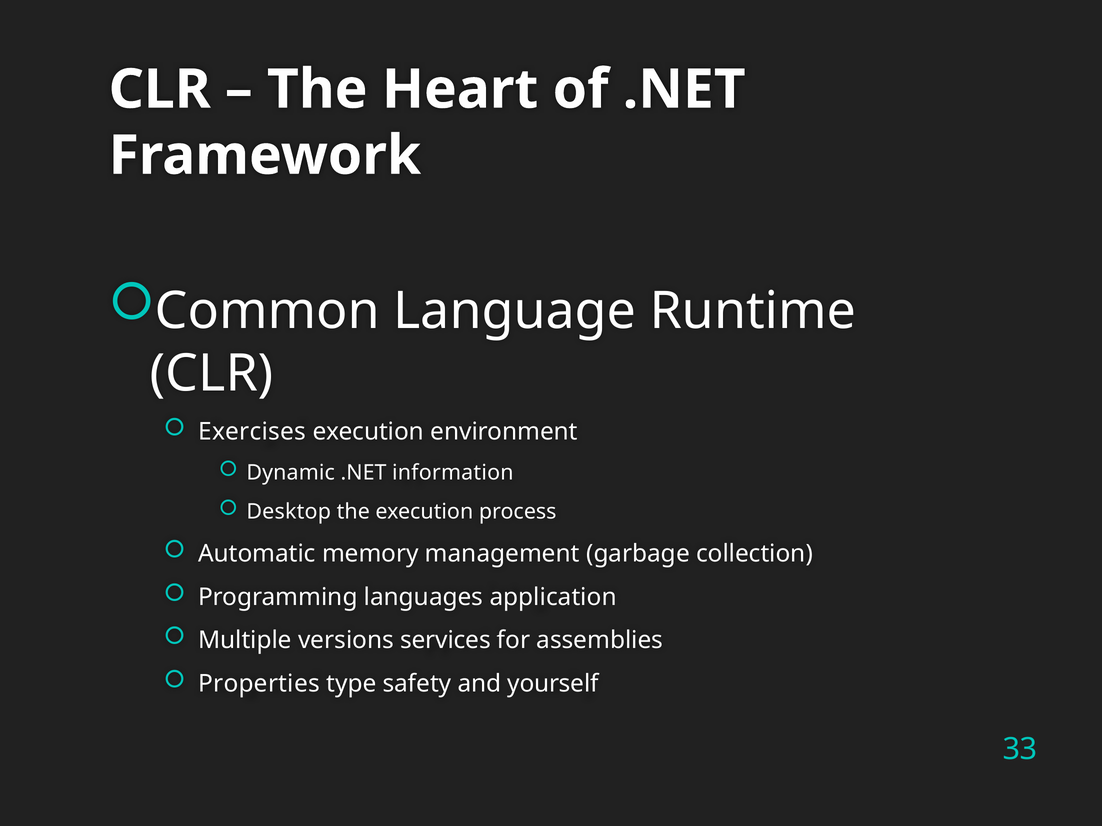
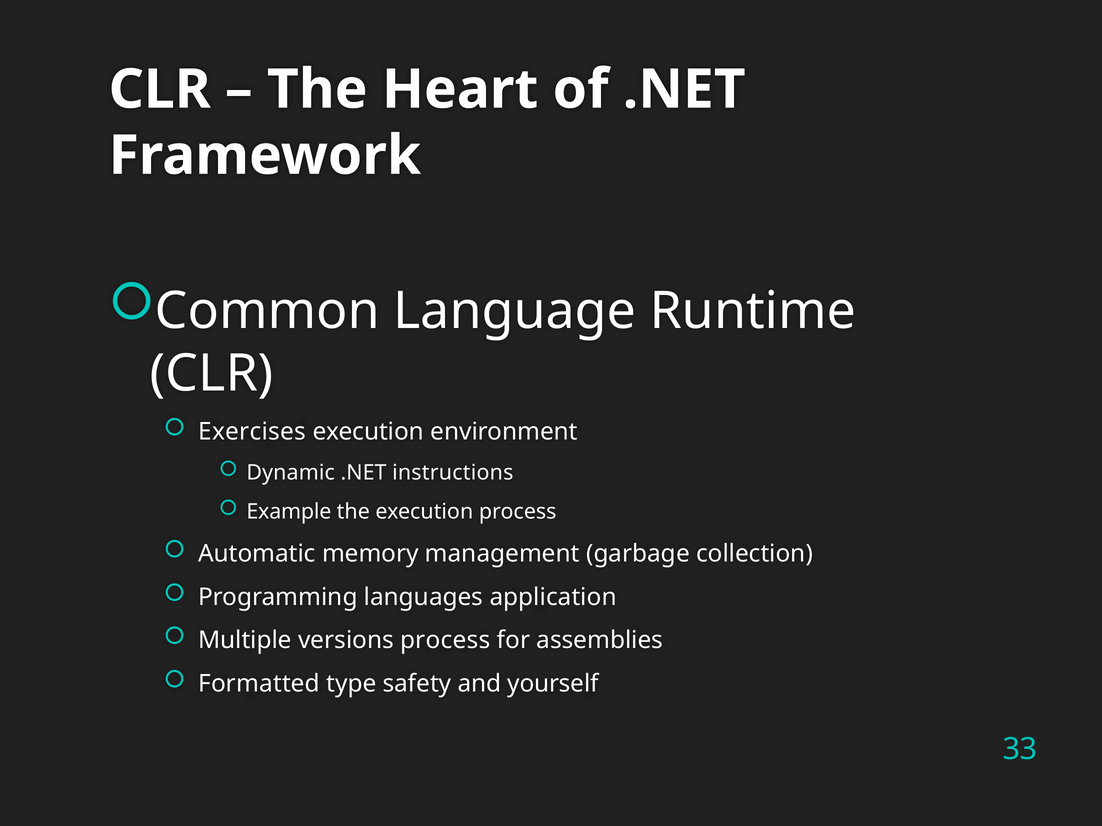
information: information -> instructions (453, 473)
Desktop: Desktop -> Example (289, 512)
versions services: services -> process (445, 641)
Properties: Properties -> Formatted (259, 684)
